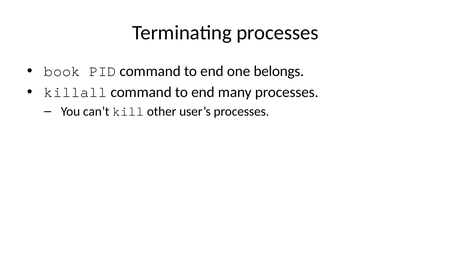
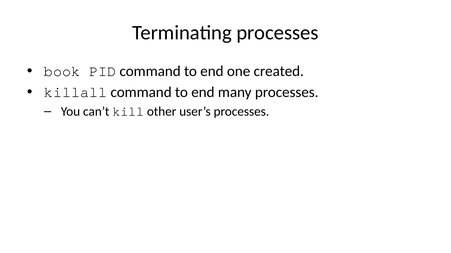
belongs: belongs -> created (279, 72)
